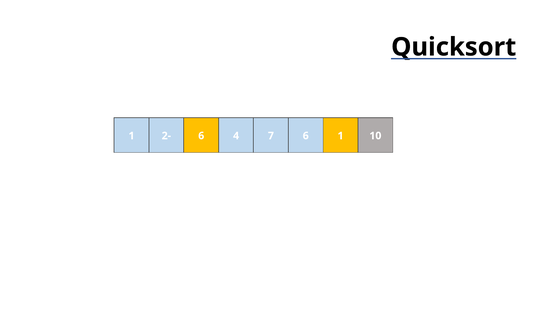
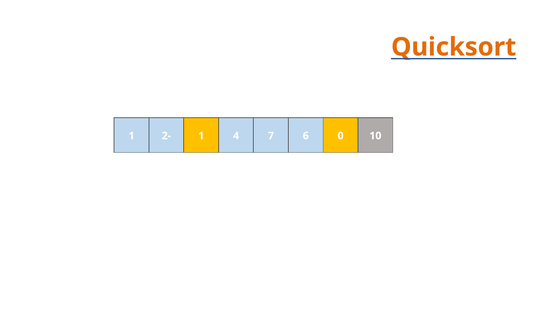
Quicksort colour: black -> orange (454, 47)
6: 6 -> 1 (201, 136)
6 1: 1 -> 0 (341, 136)
